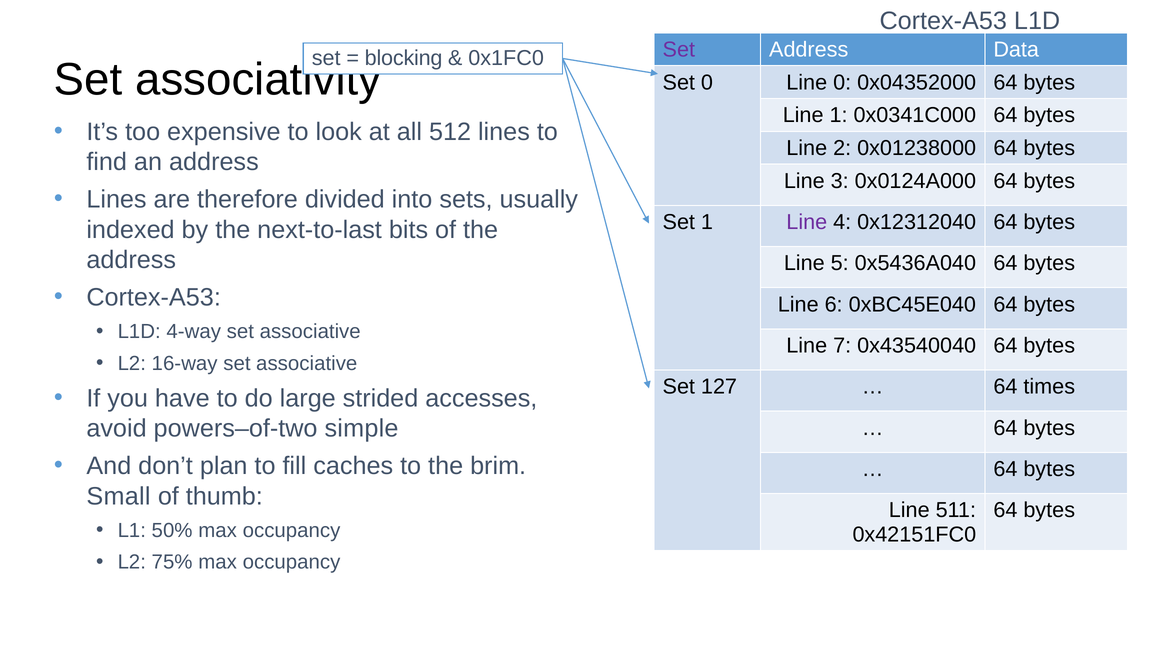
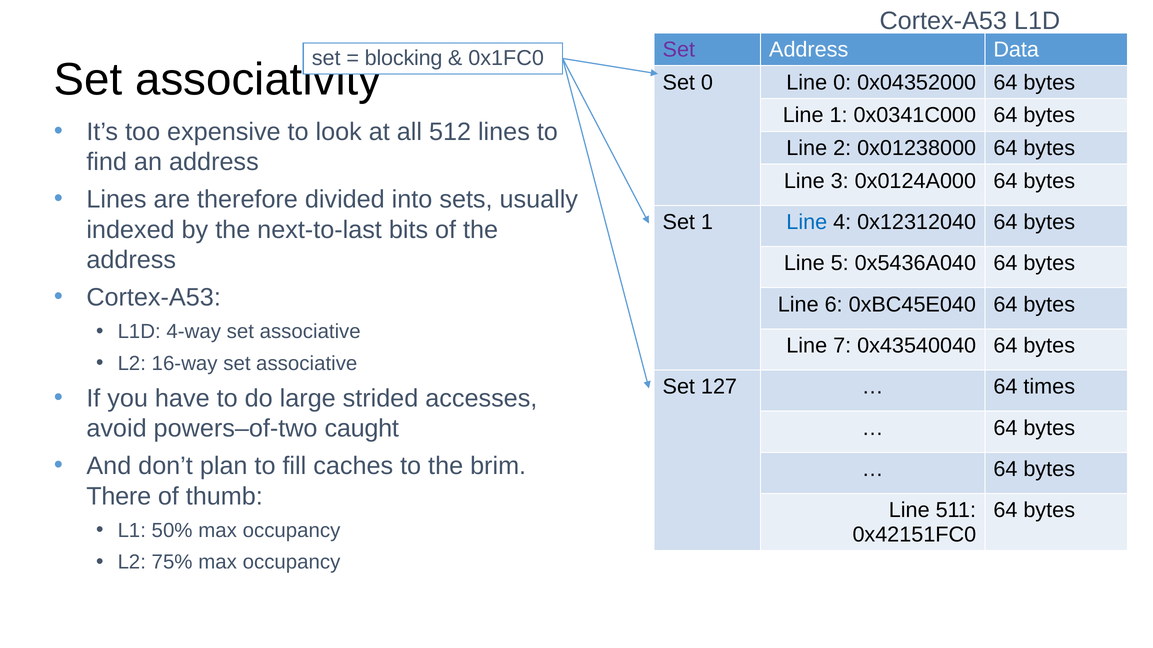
Line colour: purple -> blue (807, 222)
simple: simple -> caught (362, 429)
Small: Small -> There (119, 497)
